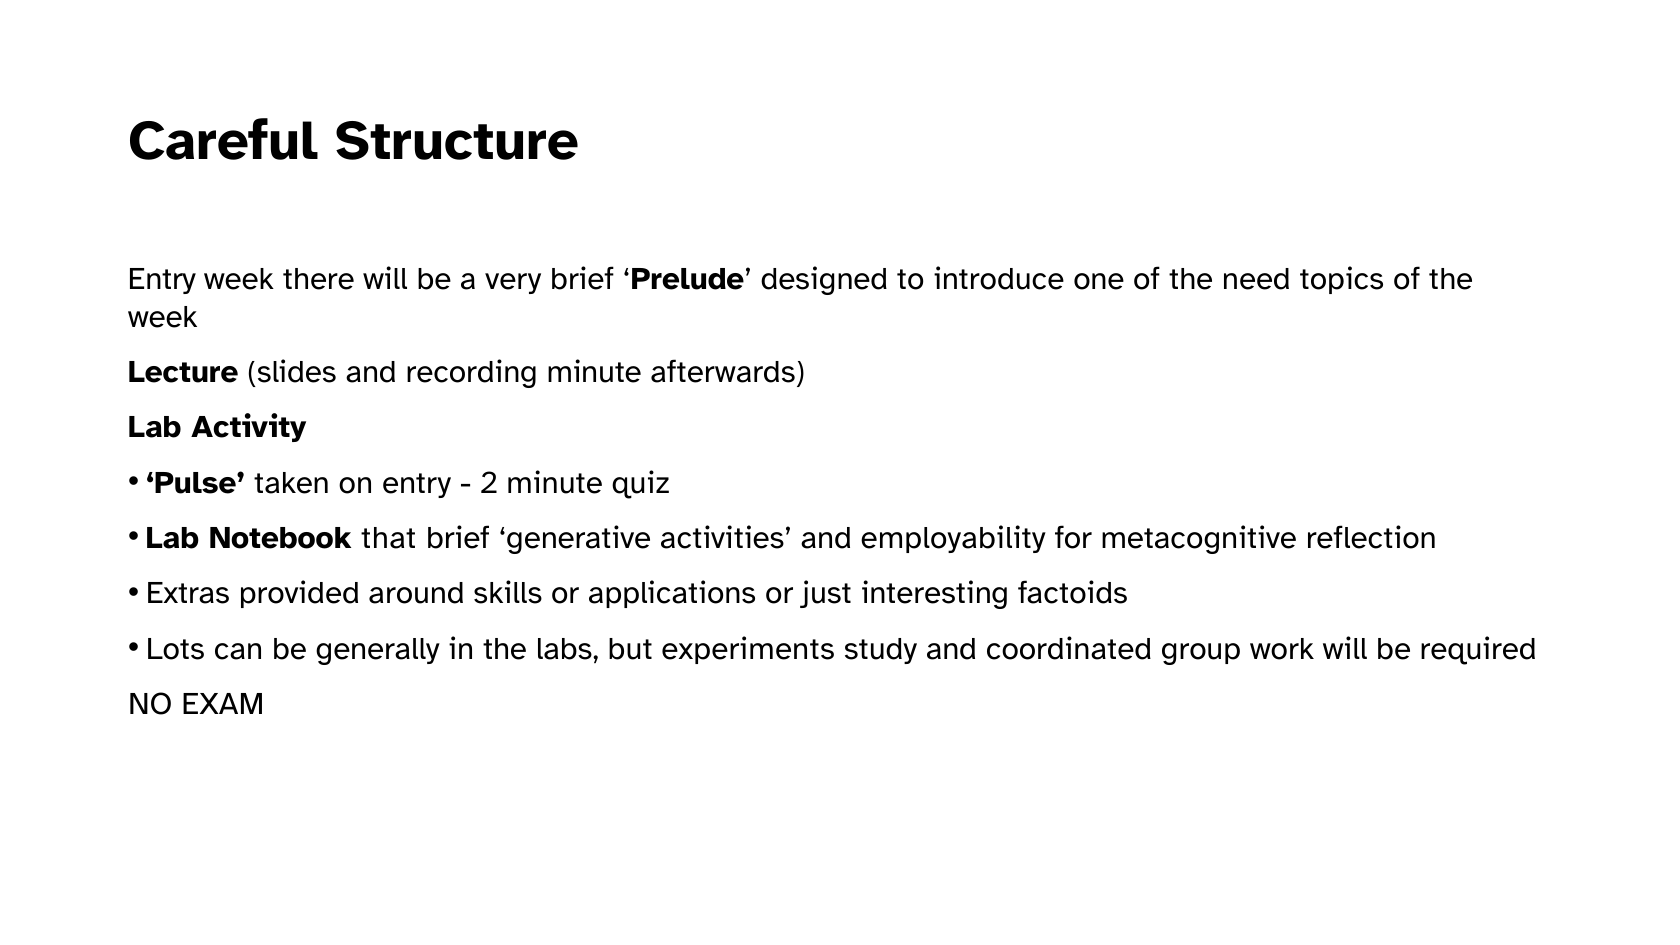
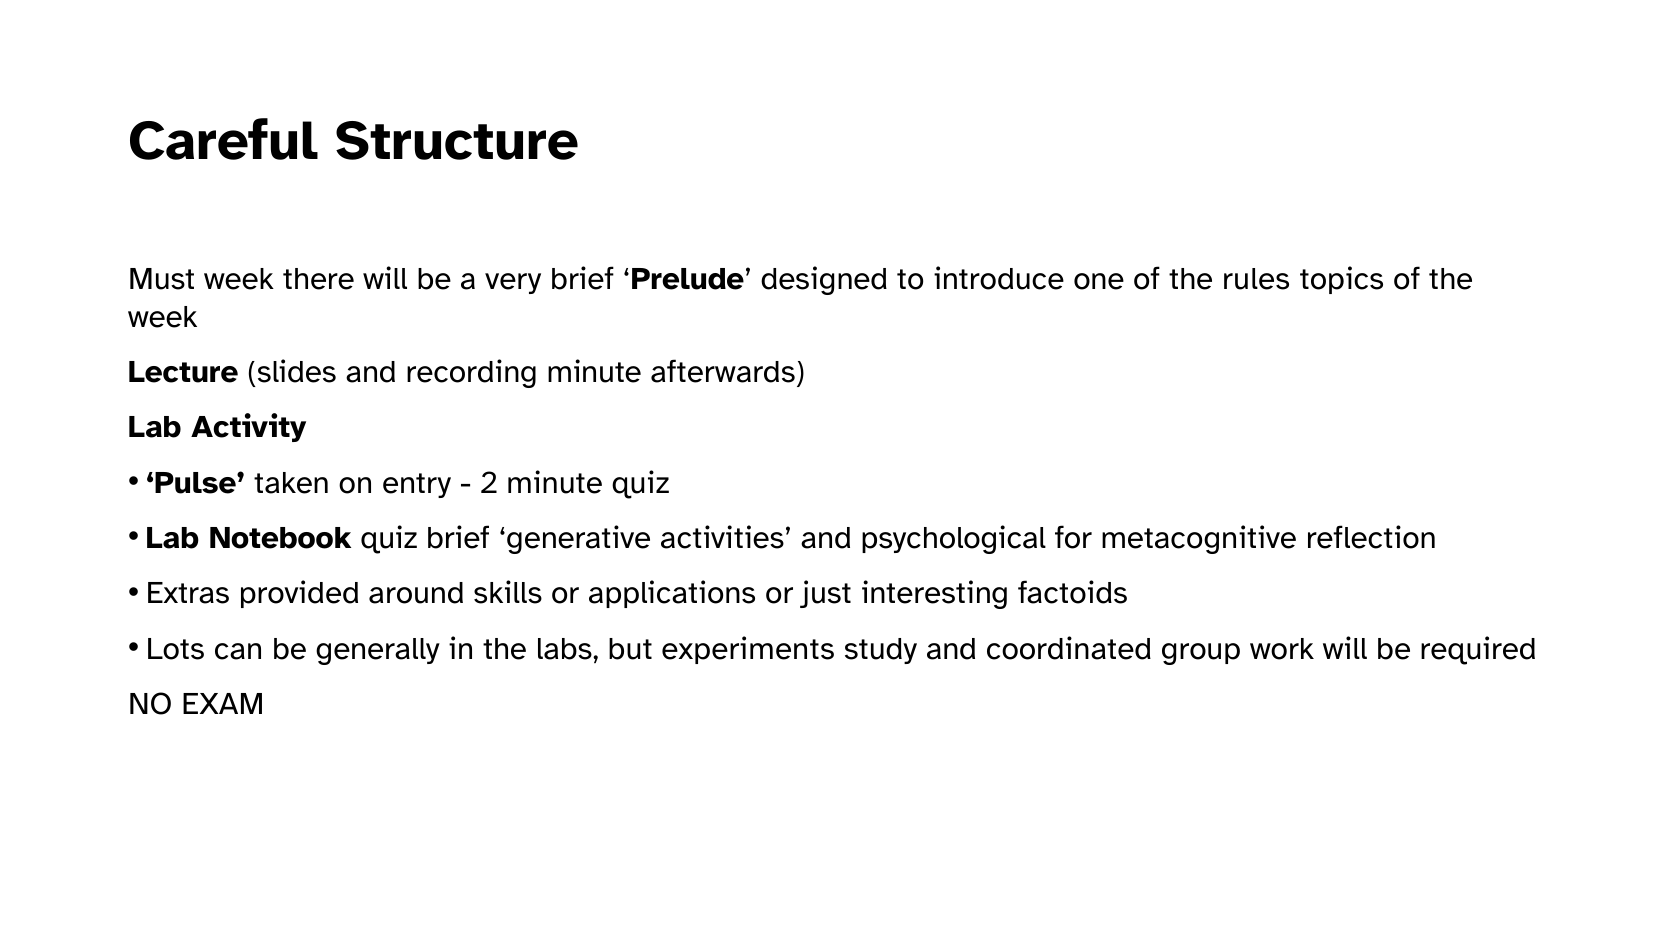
Entry: Entry -> Must (162, 279)
need: need -> rules (1256, 279)
Notebook that: that -> quiz (389, 538)
employability: employability -> psychological (953, 538)
